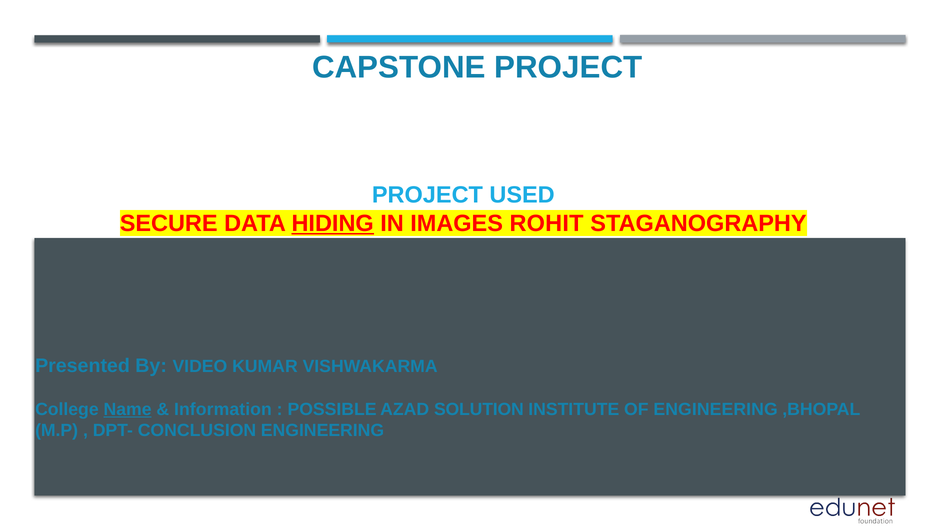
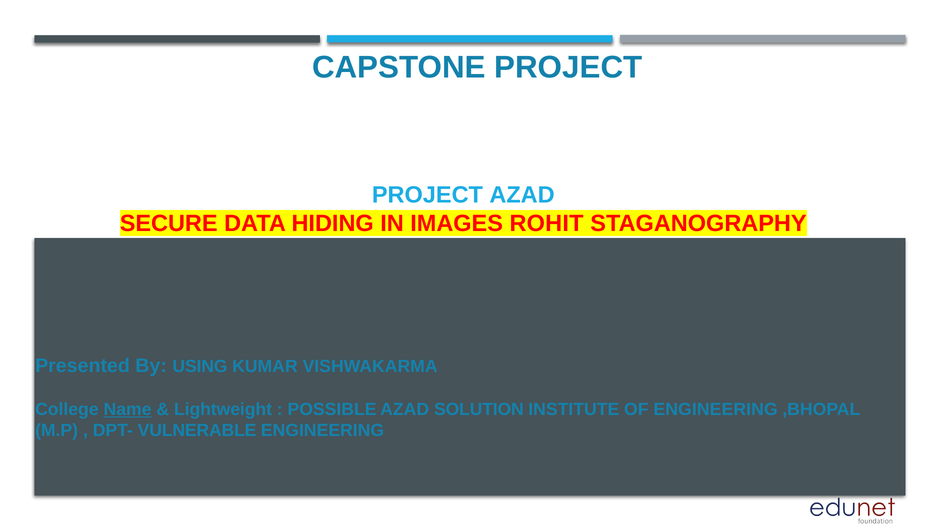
PROJECT USED: USED -> AZAD (522, 195)
HIDING underline: present -> none (333, 223)
VIDEO: VIDEO -> USING (200, 366)
Information: Information -> Lightweight (223, 409)
CONCLUSION: CONCLUSION -> VULNERABLE (197, 430)
